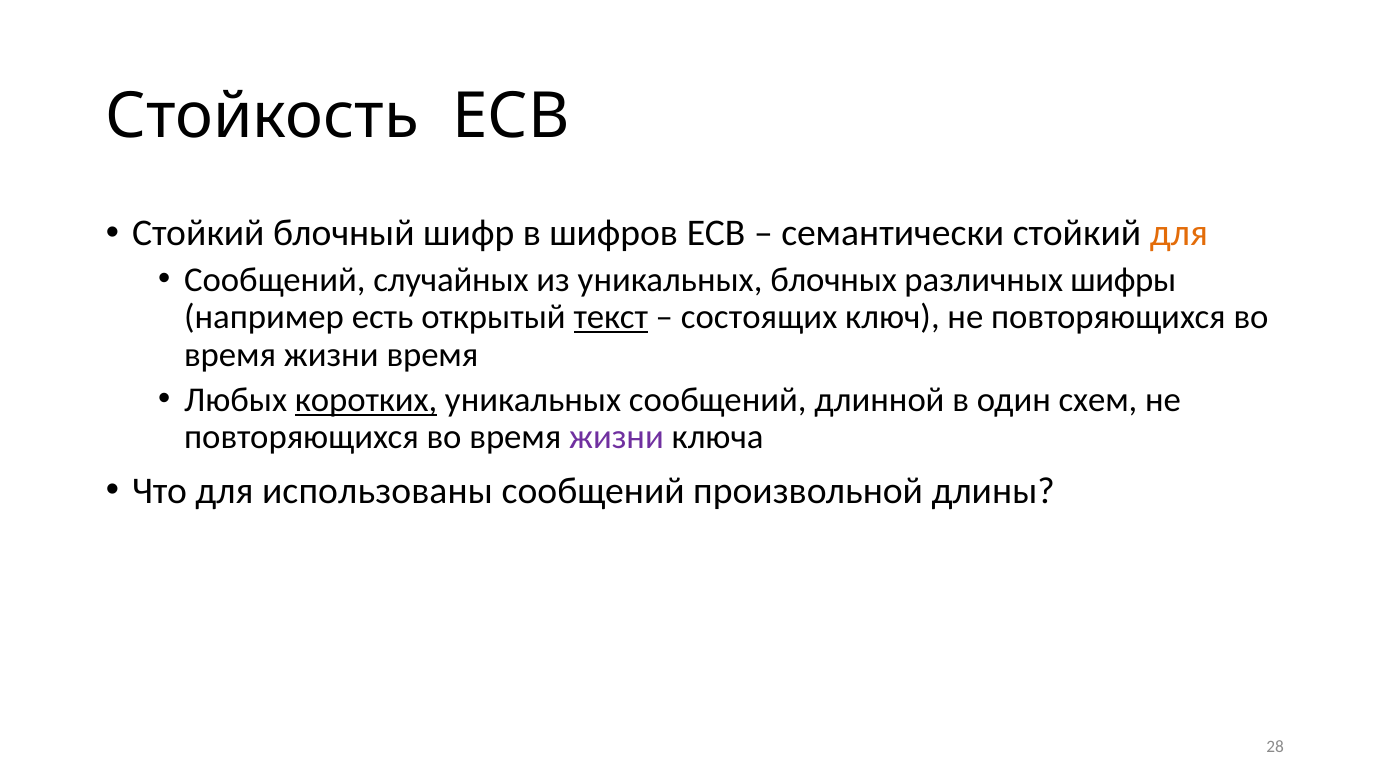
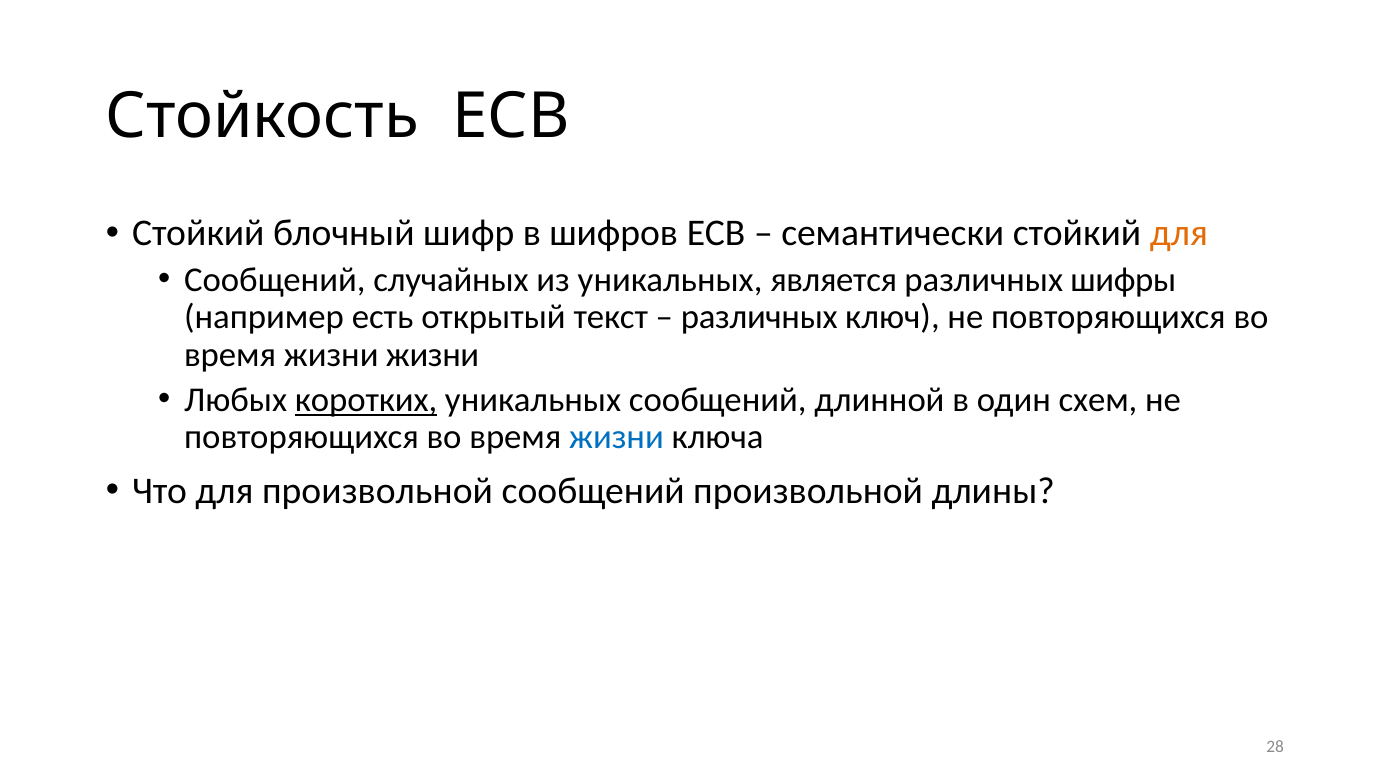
блочных: блочных -> является (834, 280)
текст underline: present -> none (611, 317)
состоящих: состоящих -> различных (759, 317)
жизни время: время -> жизни (433, 355)
жизни colour: purple -> blue (616, 437)
для использованы: использованы -> произвольной (378, 491)
